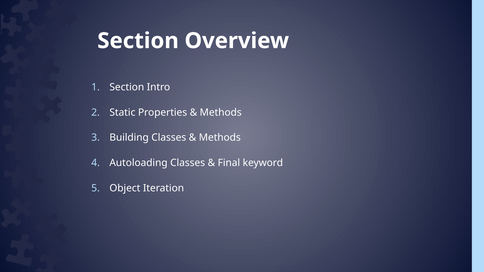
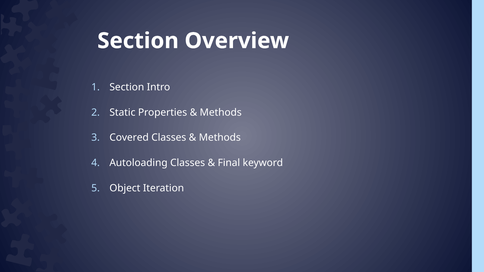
Building: Building -> Covered (129, 138)
